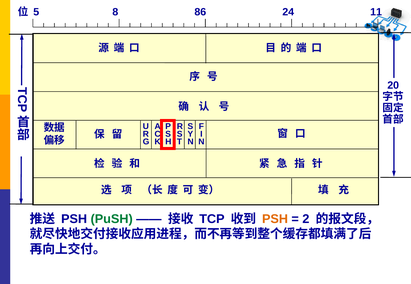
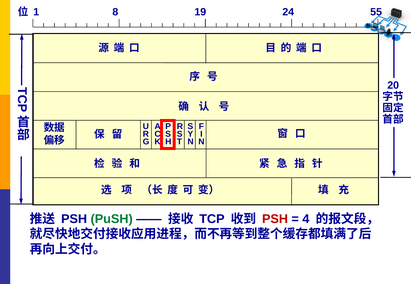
5: 5 -> 1 (36, 12)
86: 86 -> 19 (200, 12)
11: 11 -> 55 (376, 12)
PSH colour: orange -> red (275, 219)
2: 2 -> 4 (306, 219)
